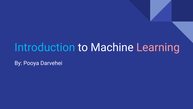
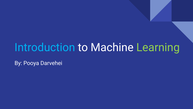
Learning colour: pink -> light green (158, 47)
